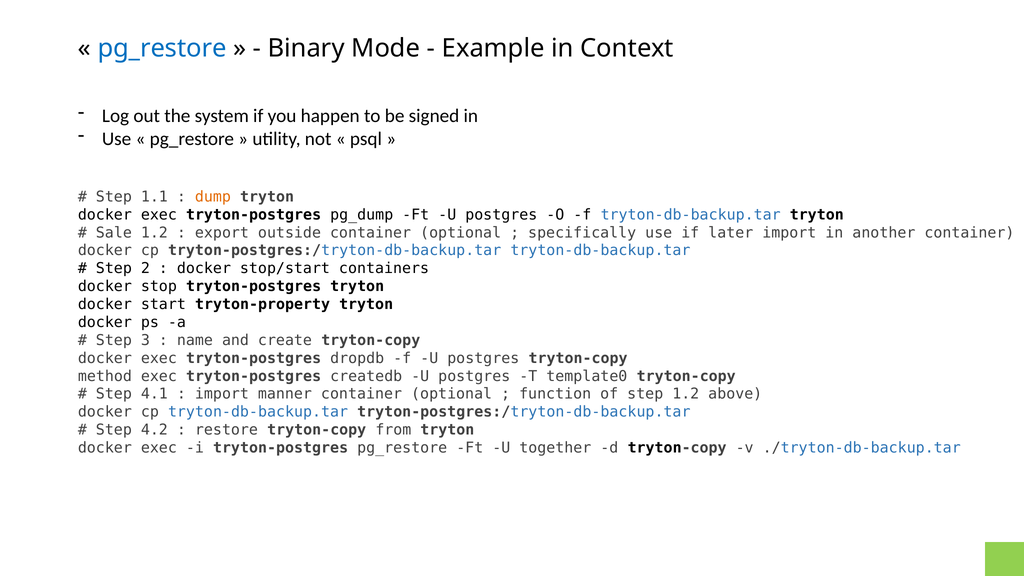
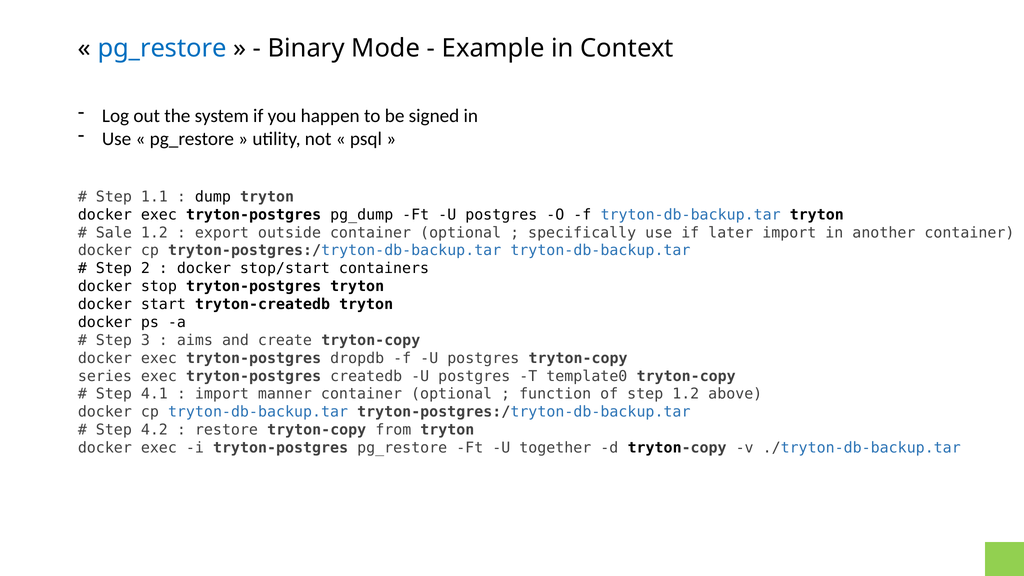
dump colour: orange -> black (213, 197)
tryton-property: tryton-property -> tryton-createdb (263, 304)
name: name -> aims (195, 340)
method: method -> series (105, 376)
